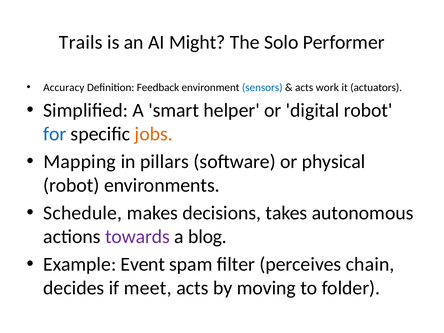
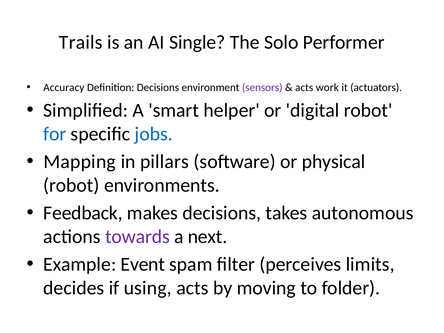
Might: Might -> Single (197, 42)
Definition Feedback: Feedback -> Decisions (158, 87)
sensors colour: blue -> purple (262, 87)
jobs colour: orange -> blue (154, 134)
Schedule: Schedule -> Feedback (83, 213)
blog: blog -> next (208, 237)
chain: chain -> limits (370, 264)
meet: meet -> using (148, 288)
